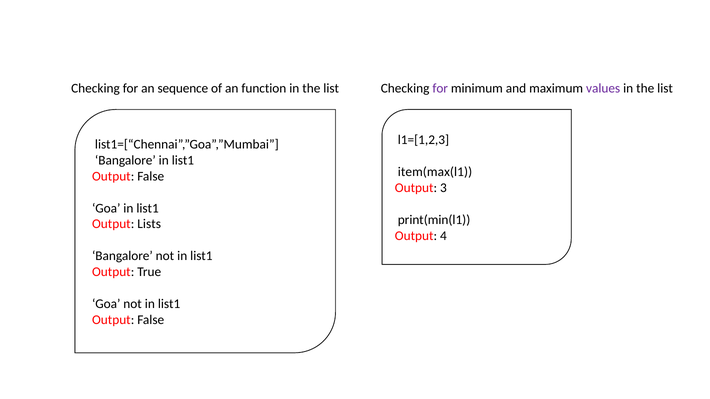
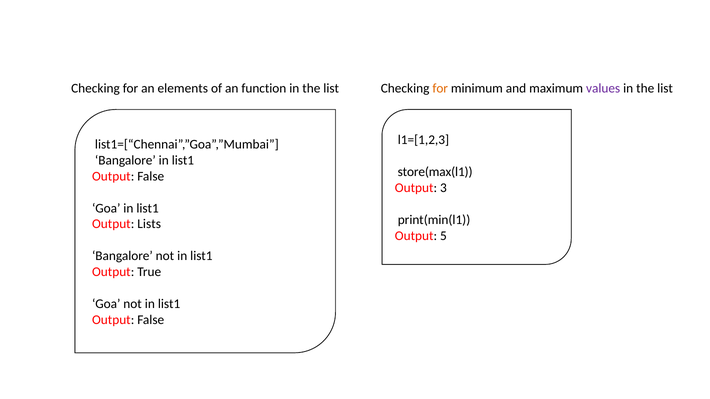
sequence: sequence -> elements (183, 89)
for colour: purple -> orange (440, 89)
item(max(l1: item(max(l1 -> store(max(l1 (435, 172)
4: 4 -> 5 (443, 236)
